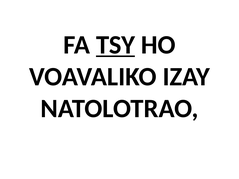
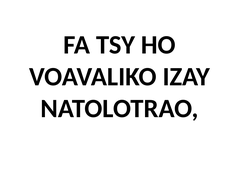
TSY underline: present -> none (116, 45)
